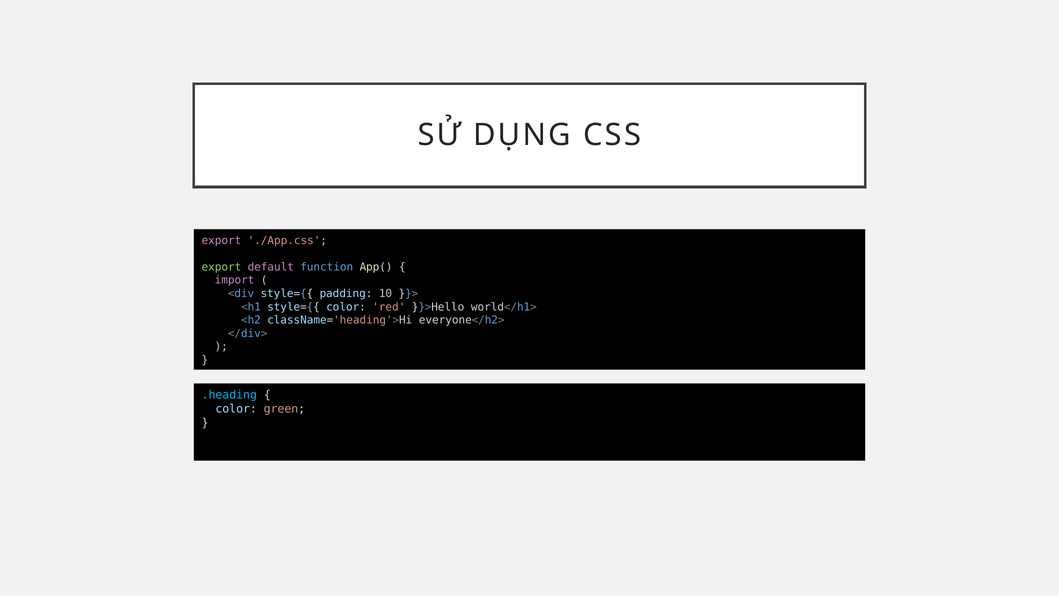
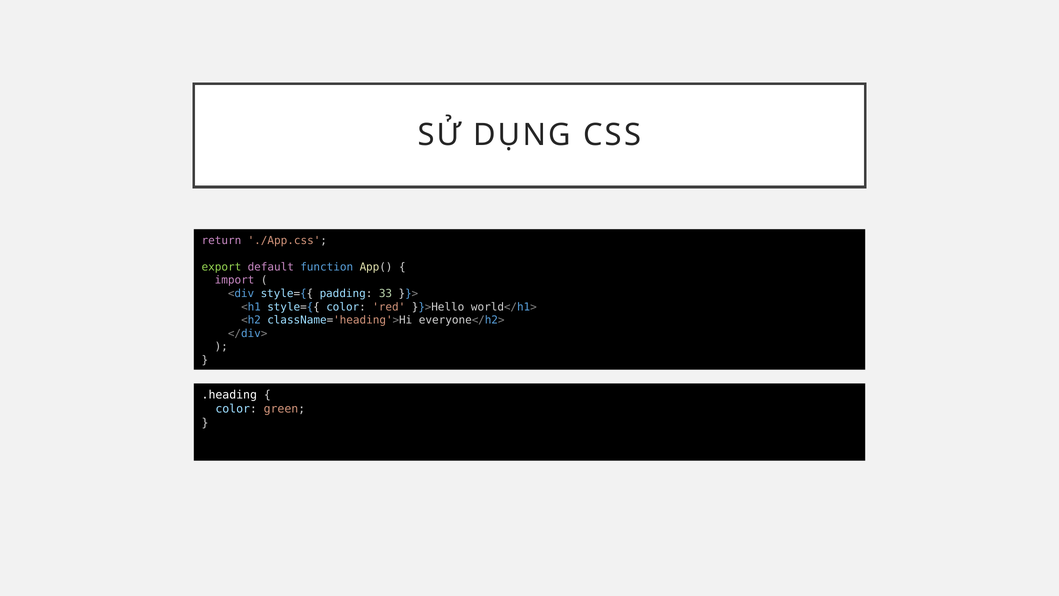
export: export -> return (221, 240)
10: 10 -> 33 (386, 293)
.heading colour: light blue -> white (229, 395)
